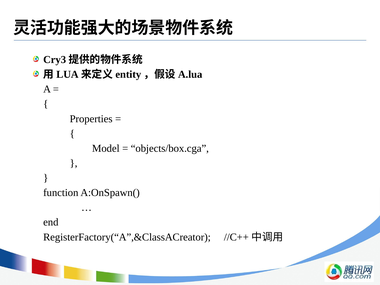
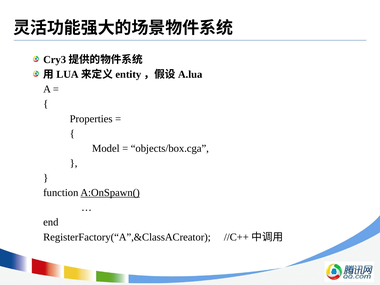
A:OnSpawn( underline: none -> present (110, 193)
